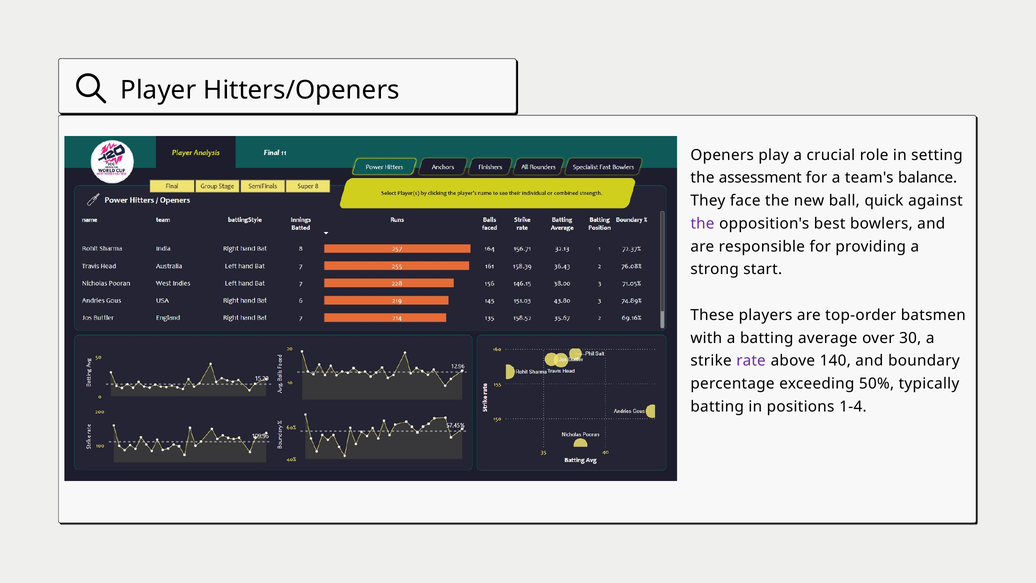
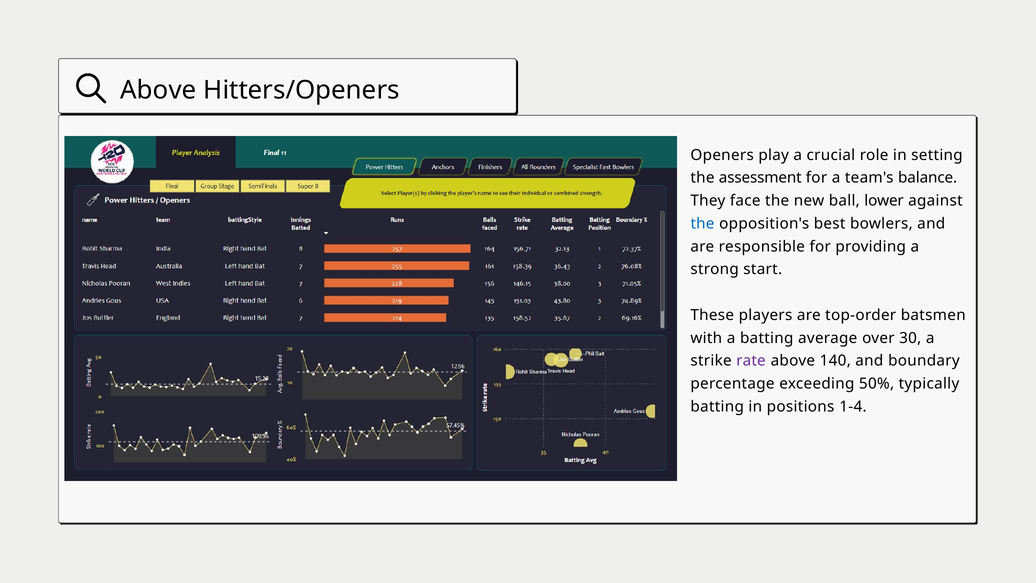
Player: Player -> Above (158, 90)
quick: quick -> lower (884, 201)
the colour: purple -> blue (702, 224)
